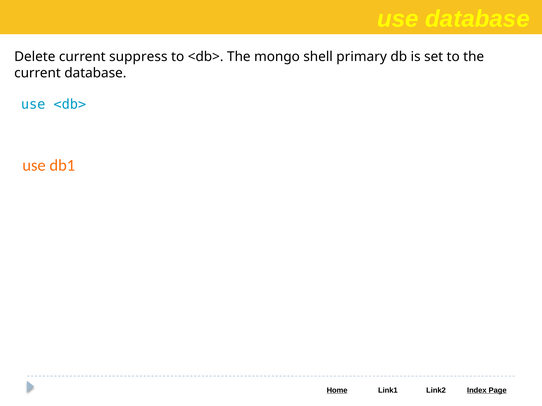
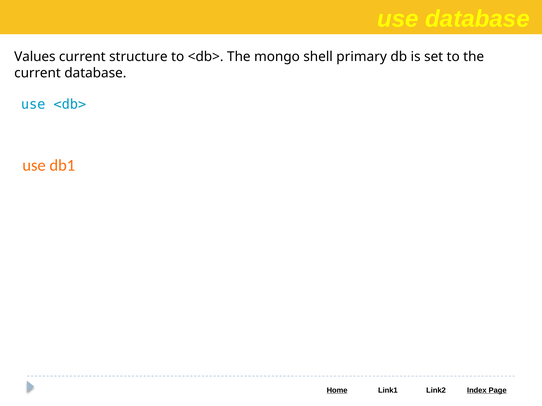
Delete: Delete -> Values (35, 57)
suppress: suppress -> structure (138, 57)
